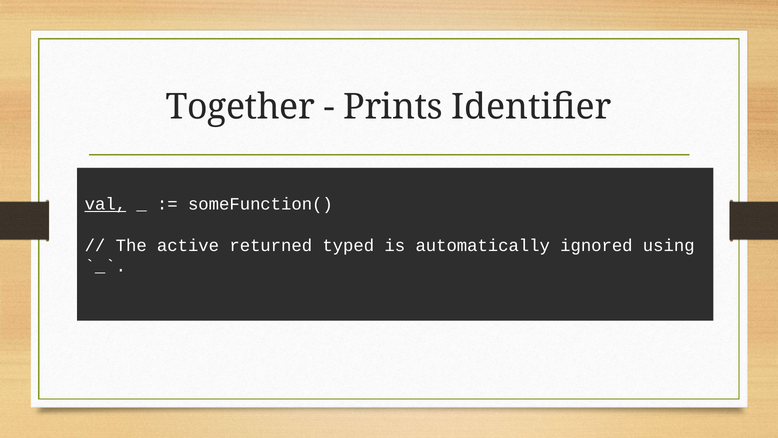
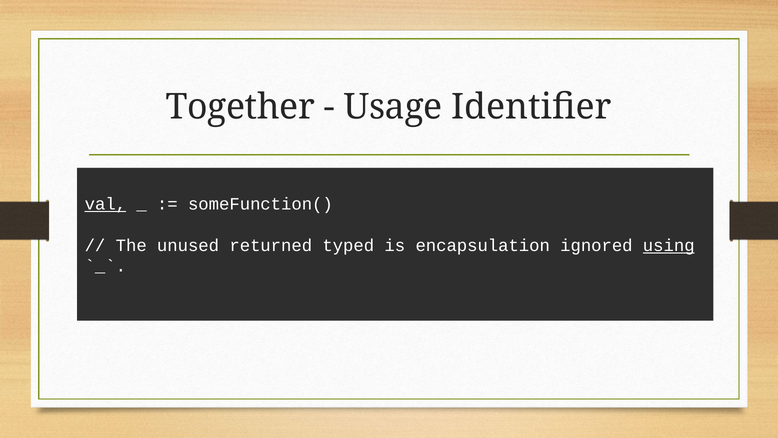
Prints: Prints -> Usage (393, 107)
active: active -> unused (188, 245)
automatically: automatically -> encapsulation (483, 245)
using underline: none -> present (669, 245)
